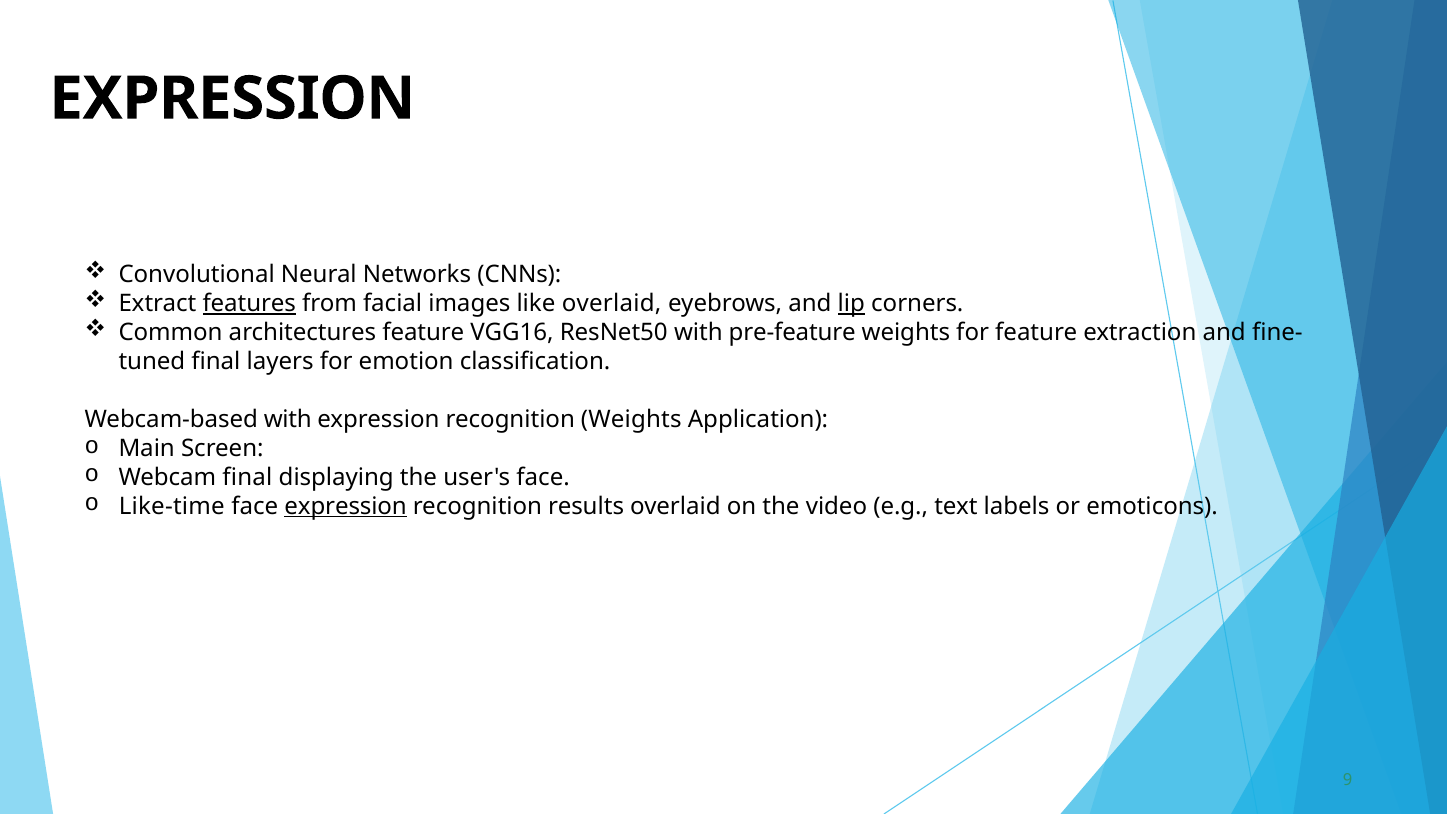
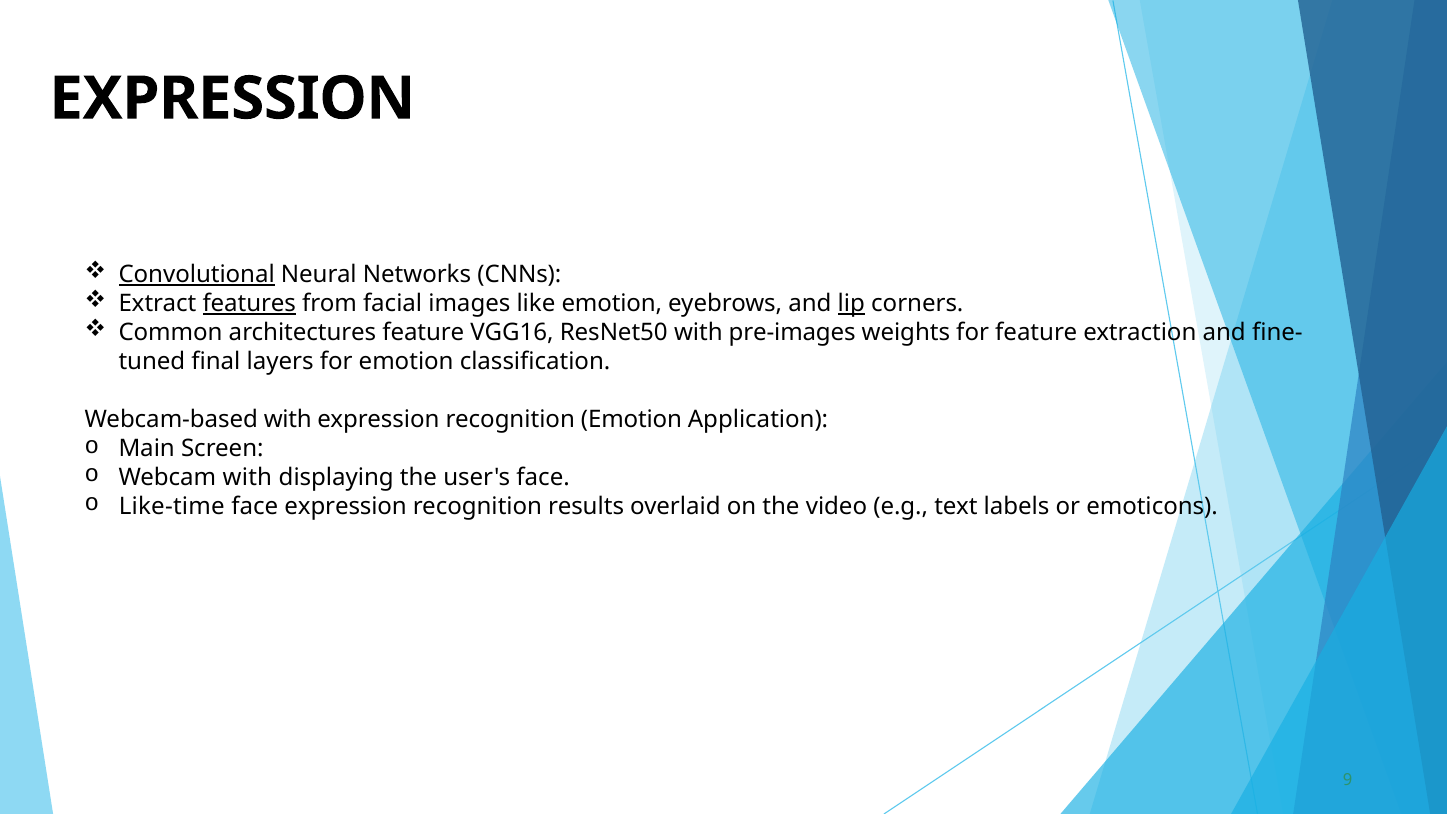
Convolutional underline: none -> present (197, 275)
like overlaid: overlaid -> emotion (612, 304)
pre-feature: pre-feature -> pre-images (792, 333)
recognition Weights: Weights -> Emotion (631, 419)
Webcam final: final -> with (247, 477)
expression underline: present -> none (346, 506)
